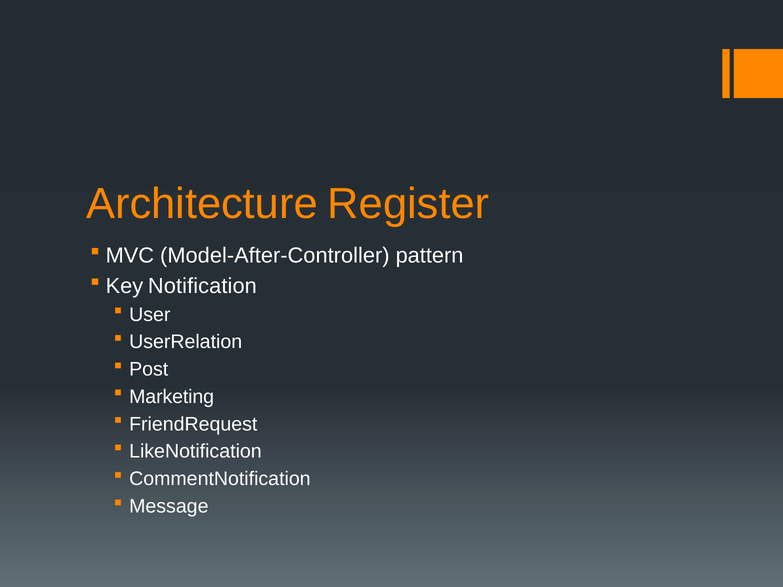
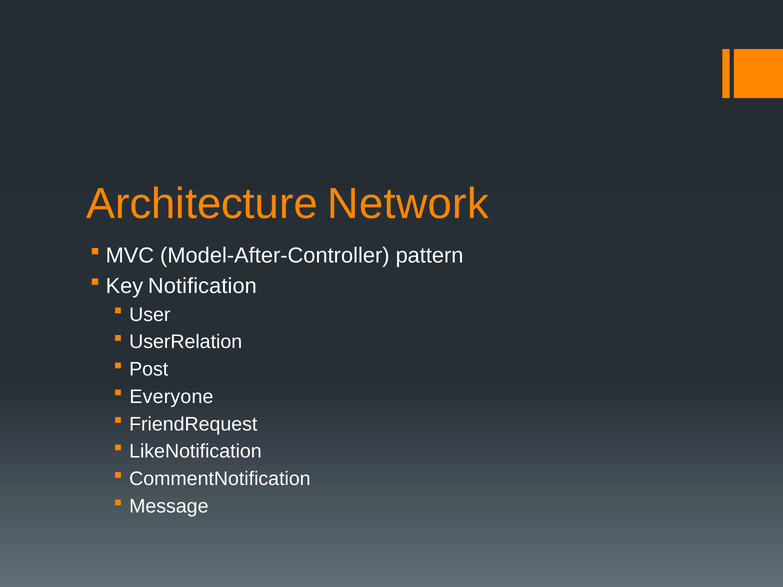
Register: Register -> Network (408, 204)
Marketing: Marketing -> Everyone (171, 397)
